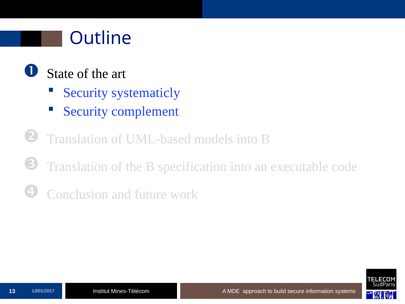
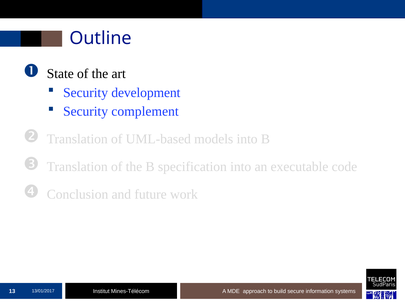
systematicly: systematicly -> development (146, 93)
